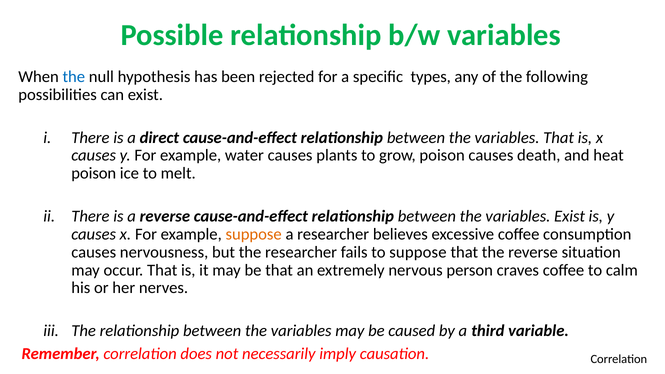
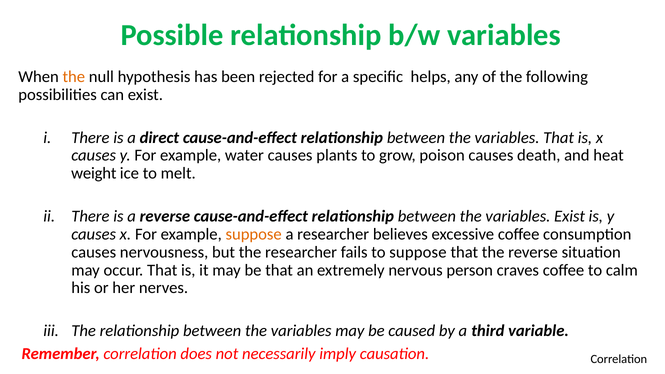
the colour: blue -> orange (74, 77)
types: types -> helps (431, 77)
poison: poison -> weight (94, 173)
